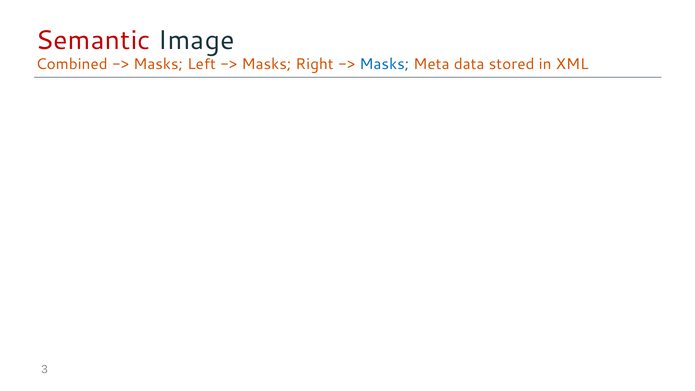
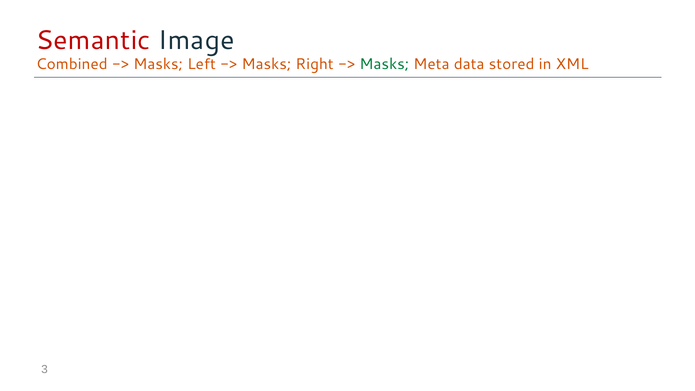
Masks colour: blue -> green (384, 64)
